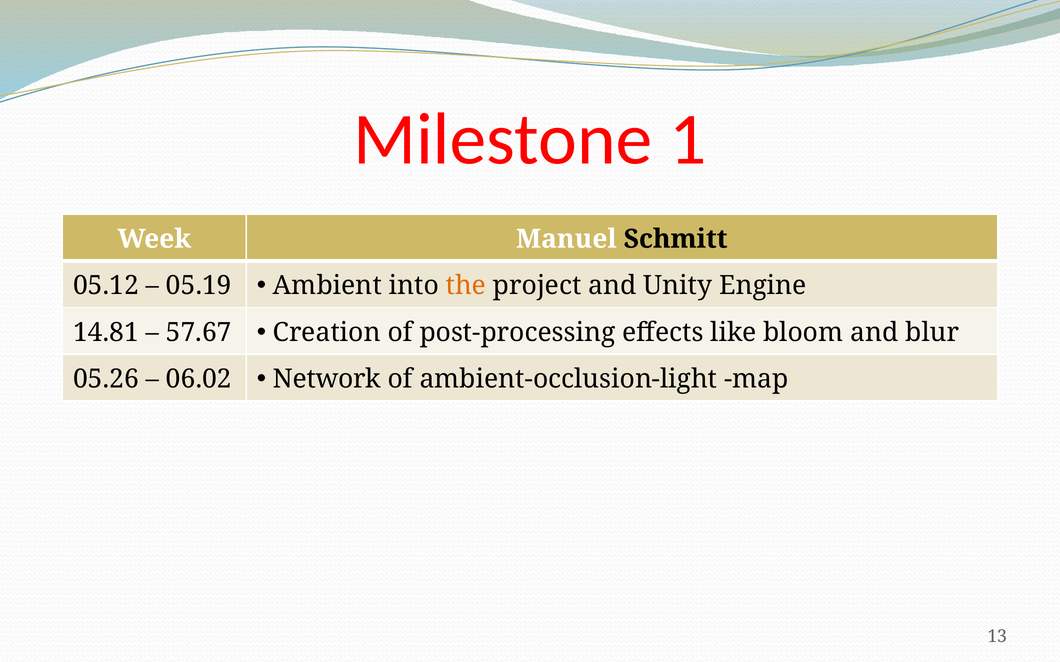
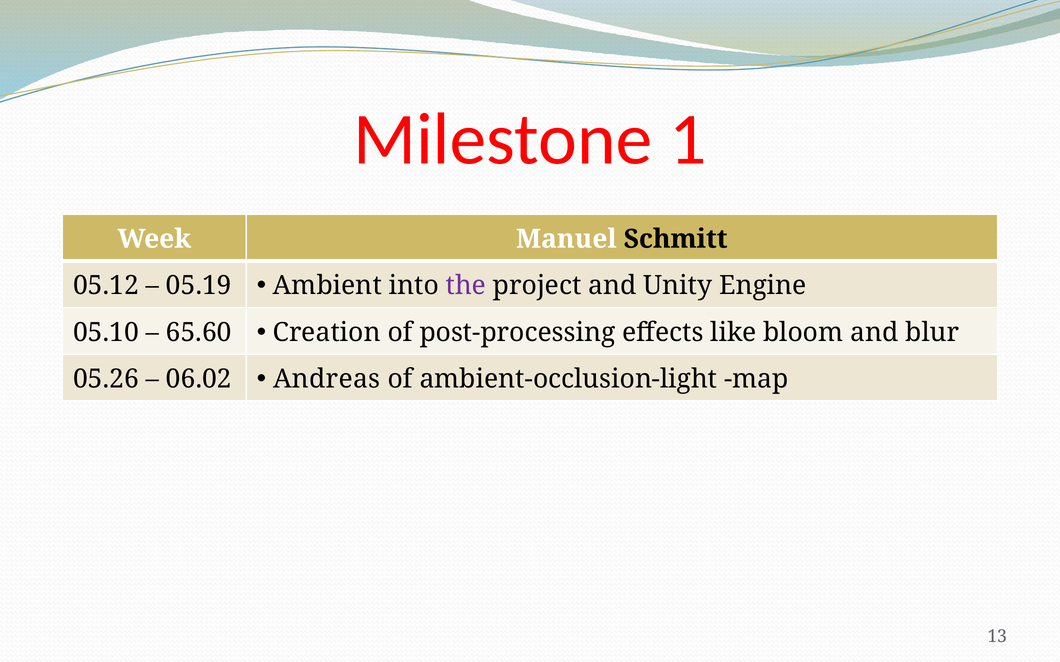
the colour: orange -> purple (466, 286)
14.81: 14.81 -> 05.10 (106, 333)
57.67: 57.67 -> 65.60 (199, 333)
Network: Network -> Andreas (327, 379)
